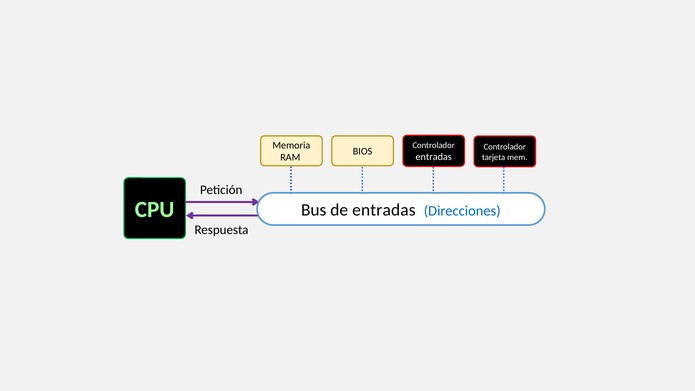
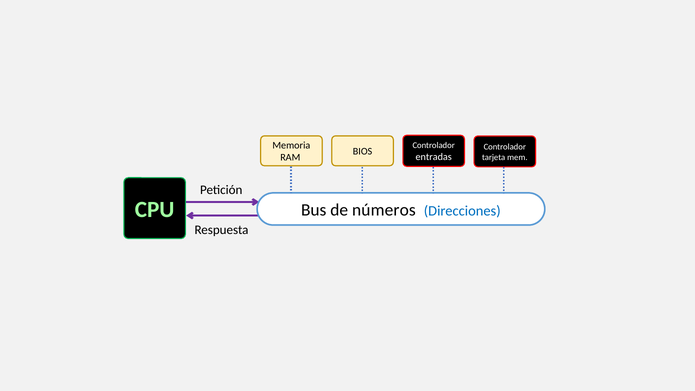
de entradas: entradas -> números (384, 210)
